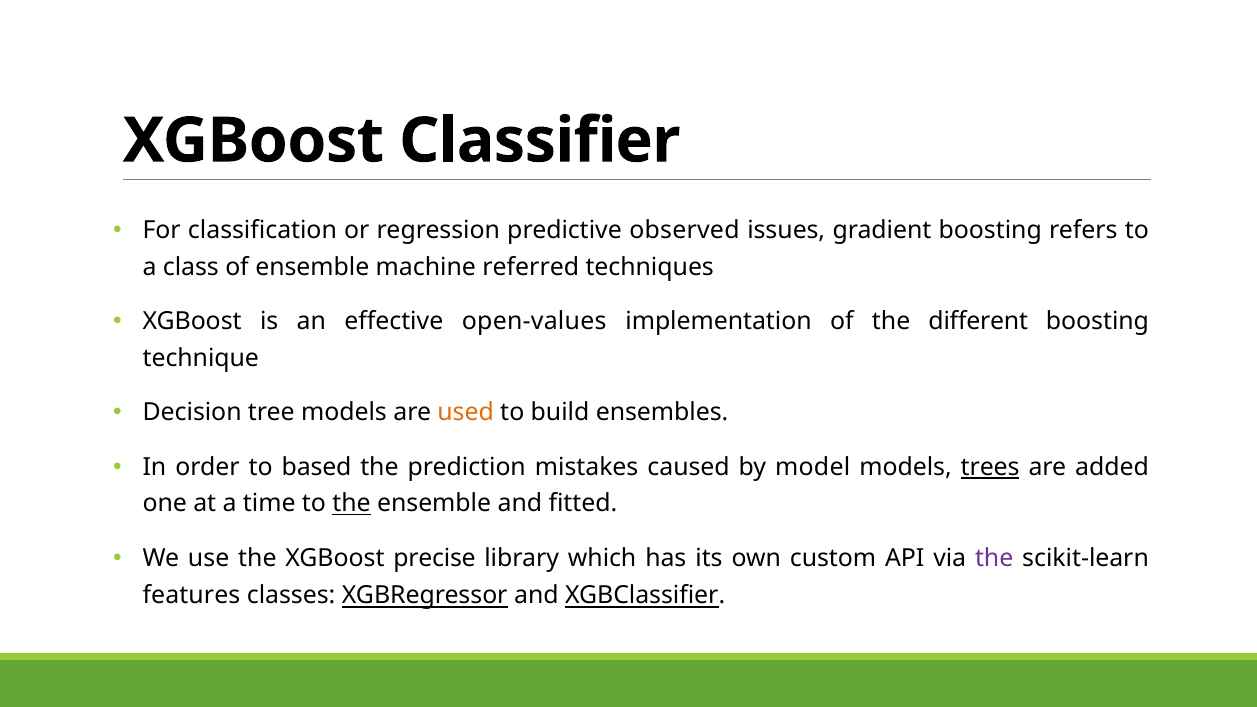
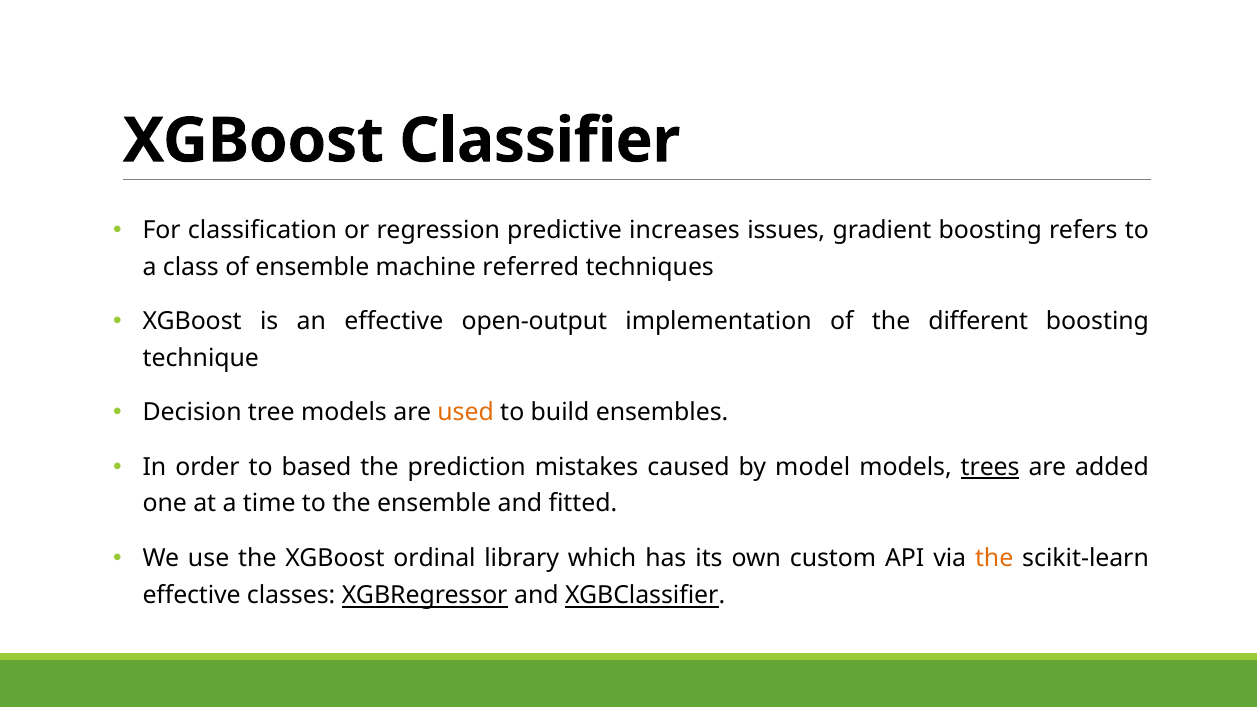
observed: observed -> increases (685, 231)
open-values: open-values -> open-output (534, 322)
the underline: present -> none (352, 504)
precise: precise -> ordinal (435, 559)
the colour: purple -> orange (994, 559)
features: features -> effective (192, 596)
